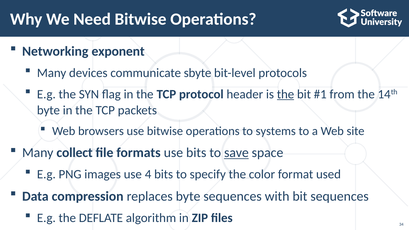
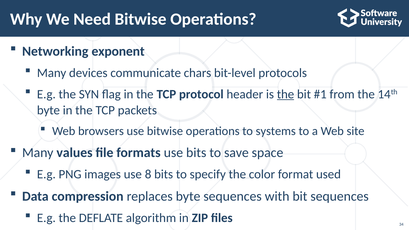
sbyte: sbyte -> chars (198, 73)
collect: collect -> values (74, 153)
save underline: present -> none (236, 153)
4: 4 -> 8 (148, 174)
